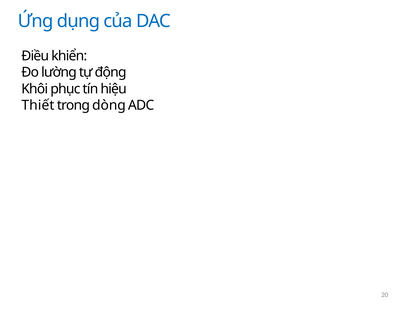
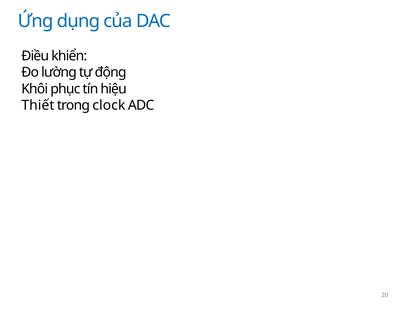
dòng: dòng -> clock (109, 106)
